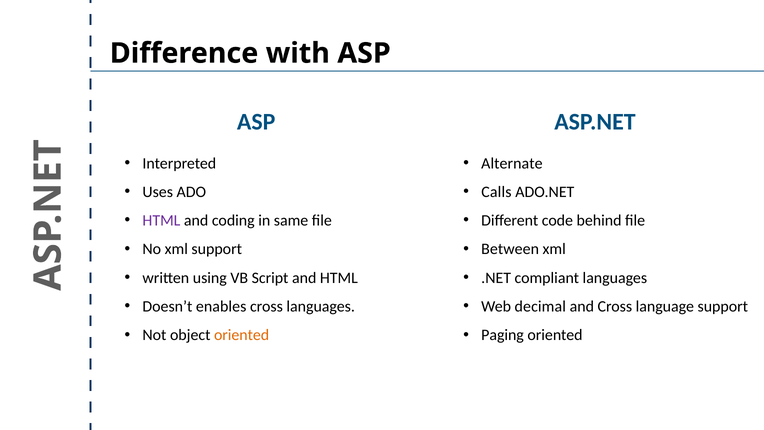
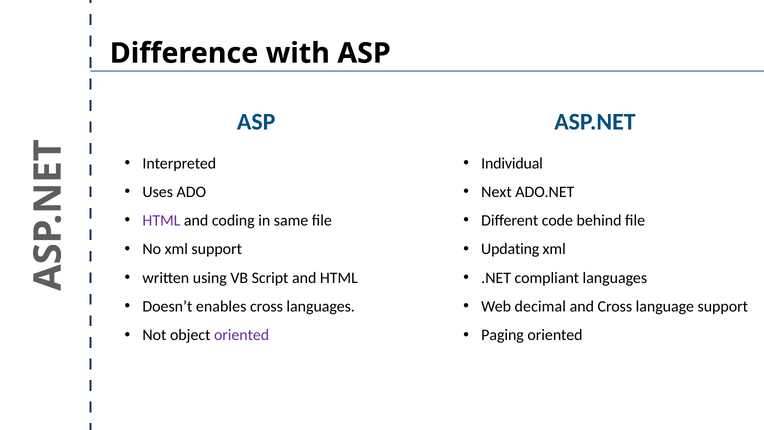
Alternate: Alternate -> Individual (512, 163)
Calls: Calls -> Next (496, 192)
Between: Between -> Updating (510, 249)
oriented colour: orange -> purple (242, 335)
